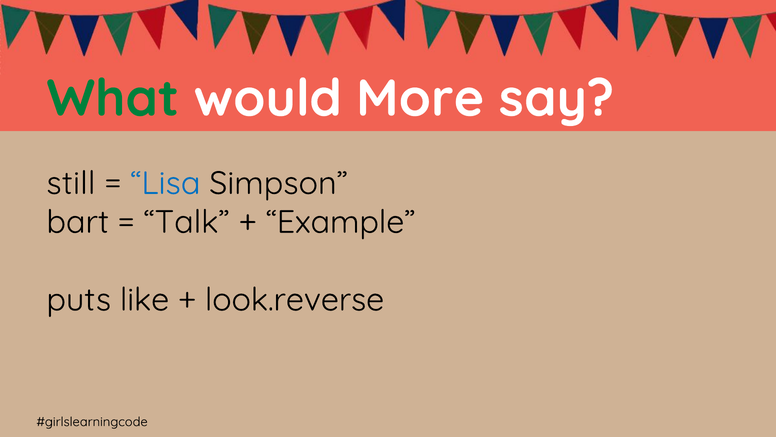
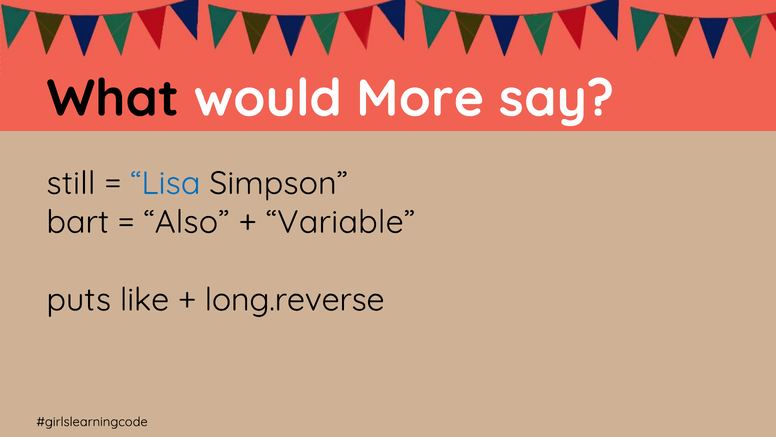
What colour: green -> black (113, 99)
Talk: Talk -> Also (186, 222)
Example: Example -> Variable (340, 222)
look.reverse: look.reverse -> long.reverse (295, 299)
